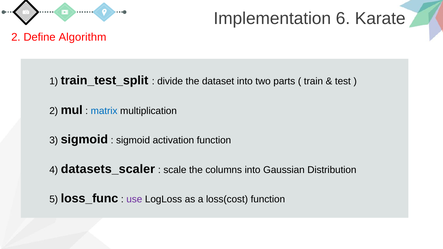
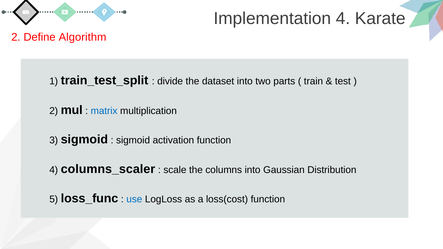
Implementation 6: 6 -> 4 (343, 19)
datasets_scaler: datasets_scaler -> columns_scaler (108, 169)
use colour: purple -> blue (134, 200)
